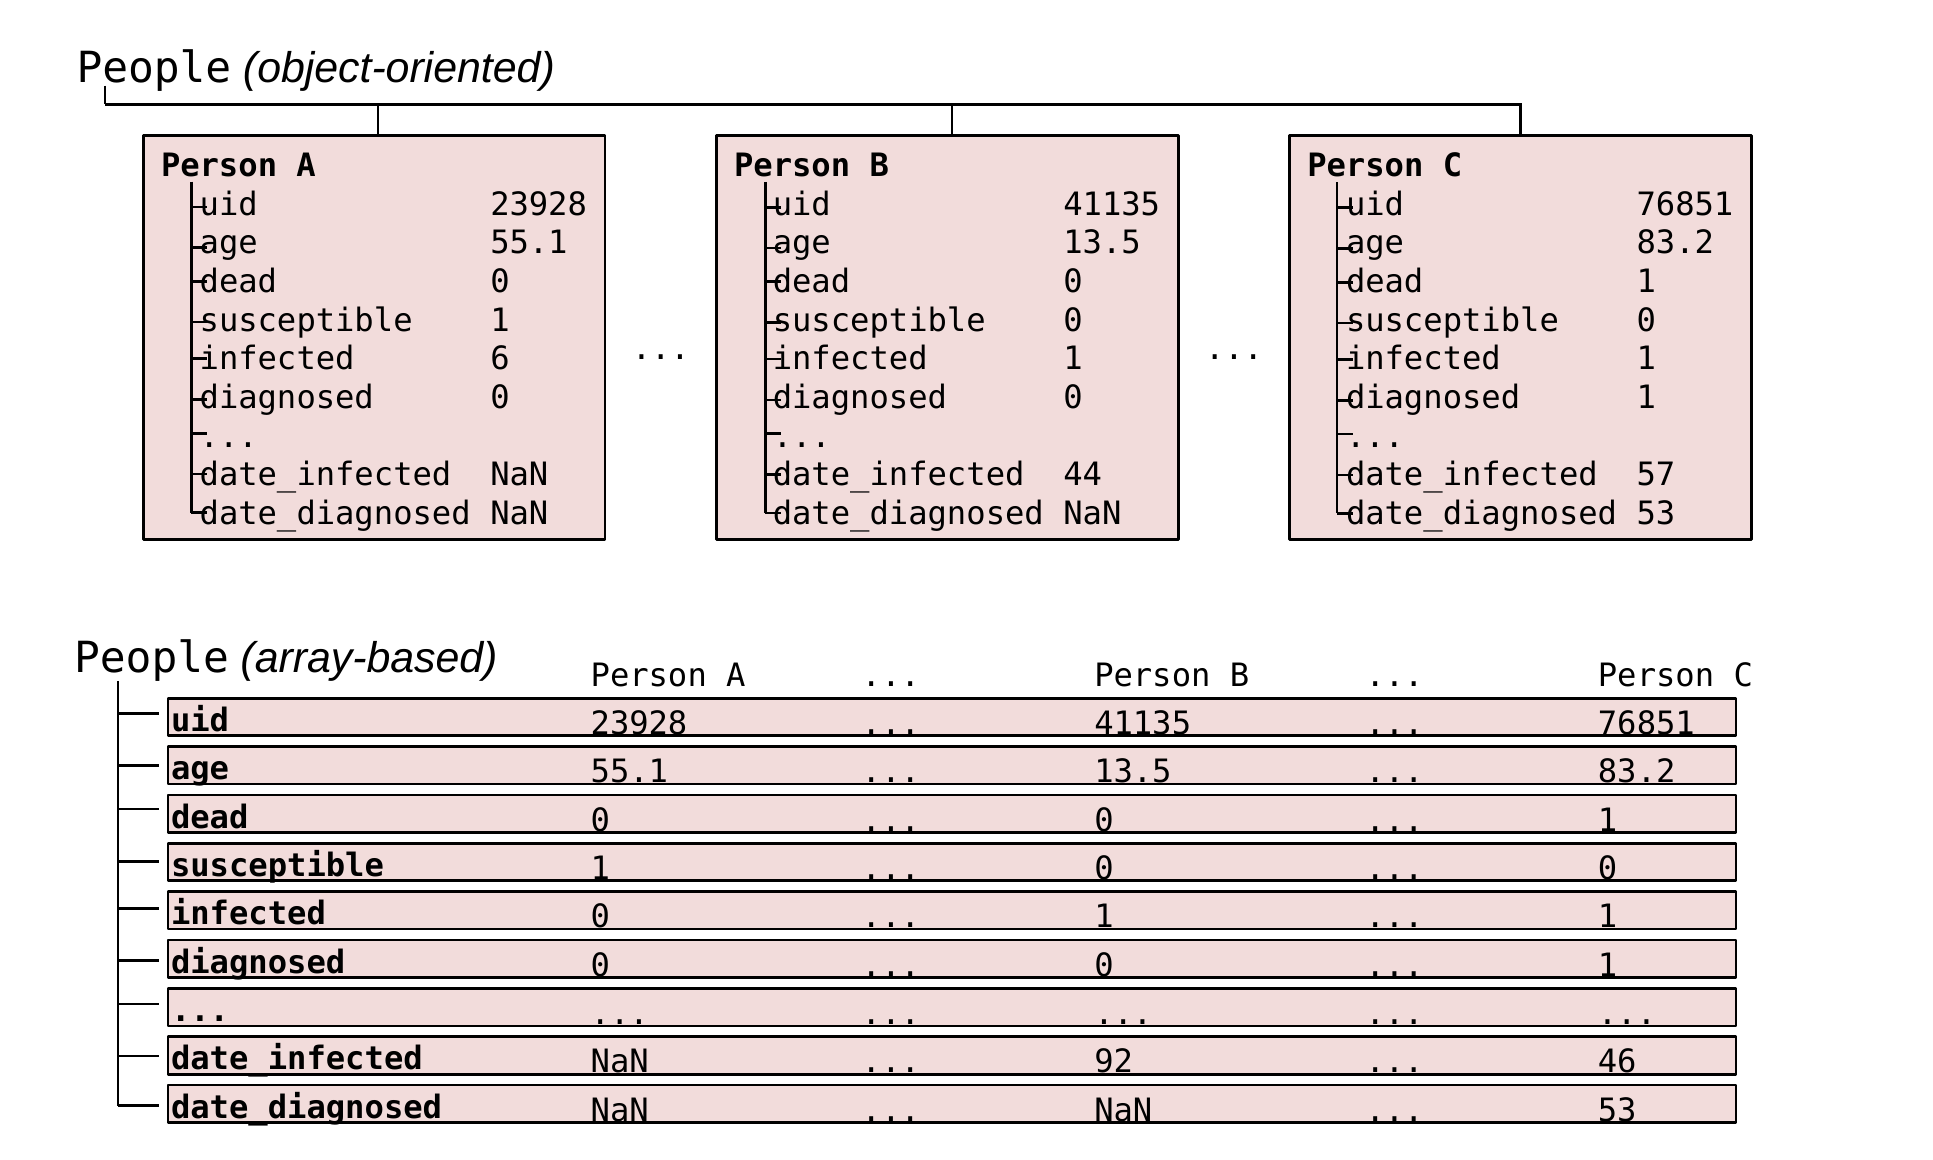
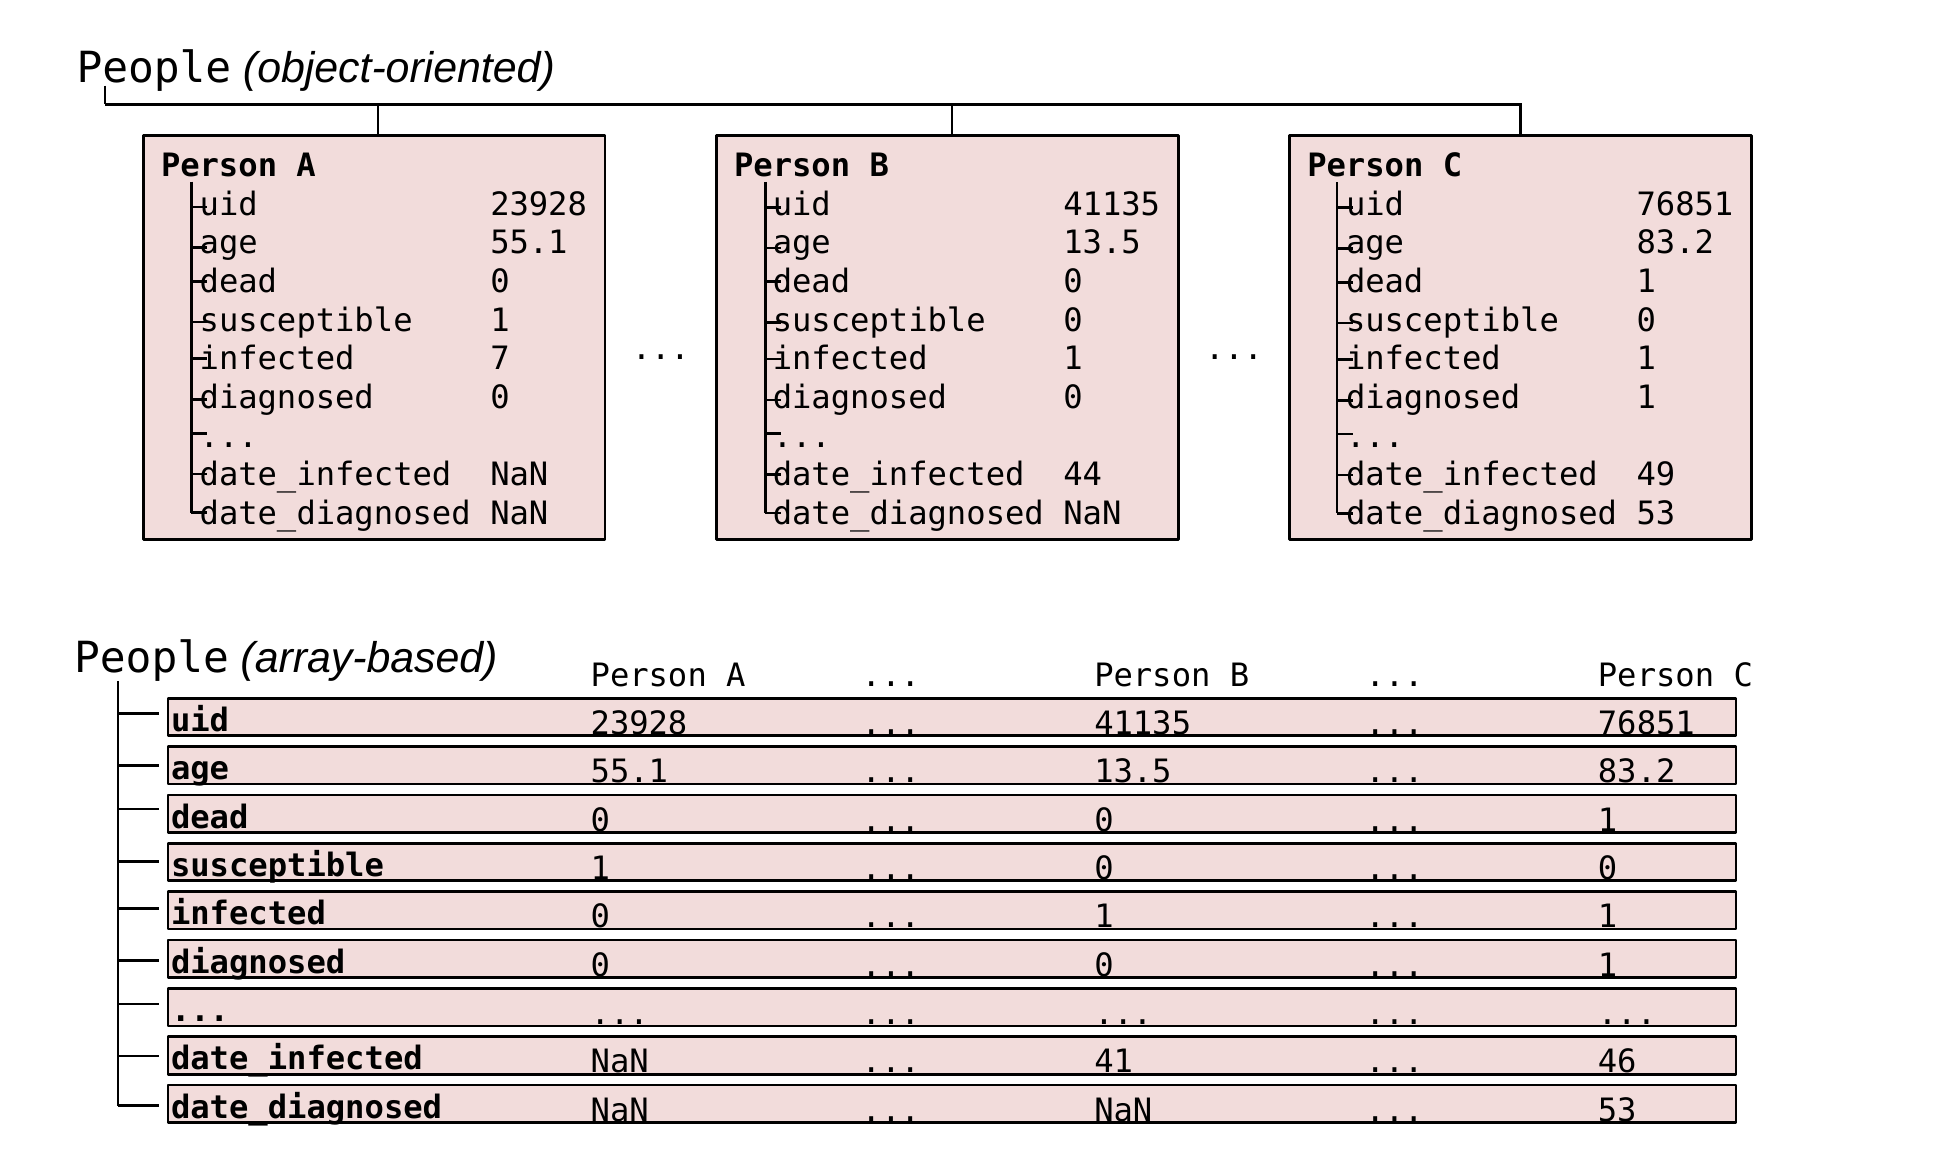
6: 6 -> 7 (500, 359)
57: 57 -> 49 (1656, 475)
92: 92 -> 41 (1114, 1062)
